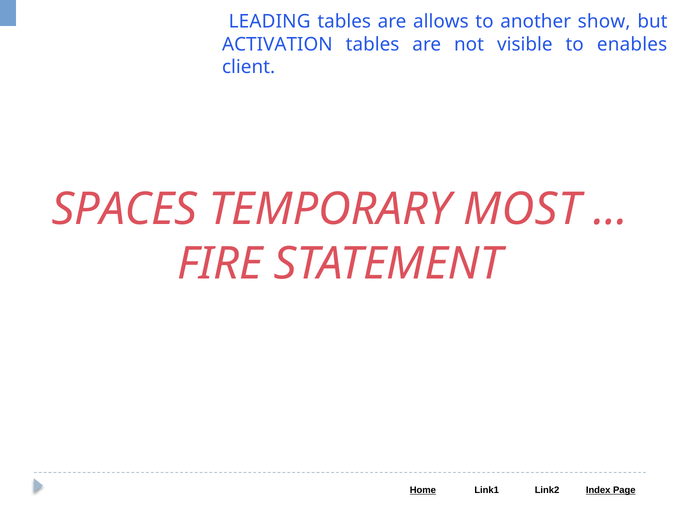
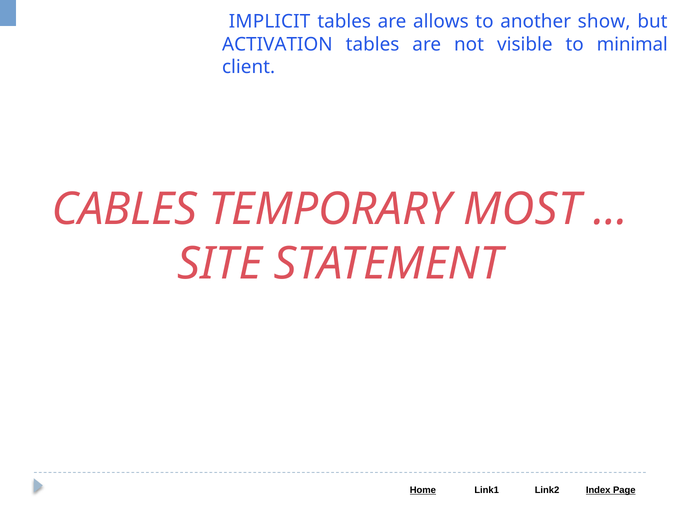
LEADING: LEADING -> IMPLICIT (270, 22)
enables: enables -> minimal (632, 44)
SPACES: SPACES -> CABLES (124, 209)
FIRE: FIRE -> SITE (220, 264)
